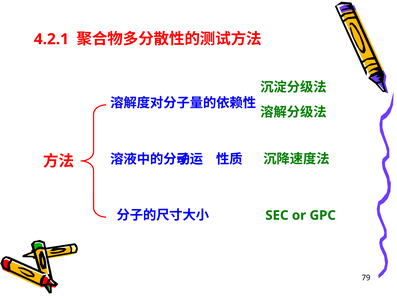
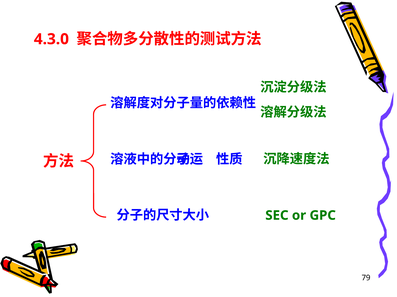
4.2.1: 4.2.1 -> 4.3.0 (51, 39)
